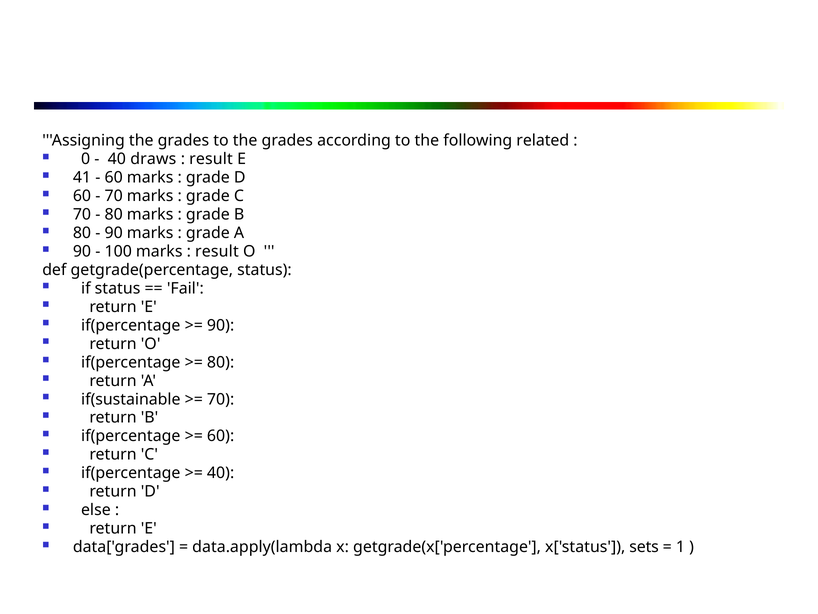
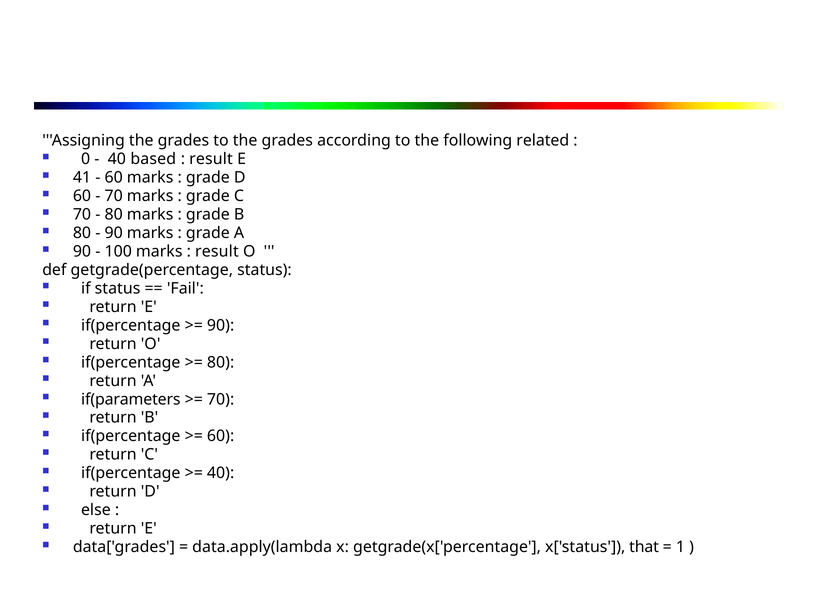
draws: draws -> based (153, 159)
if(sustainable: if(sustainable -> if(parameters (131, 399)
sets: sets -> that (644, 547)
